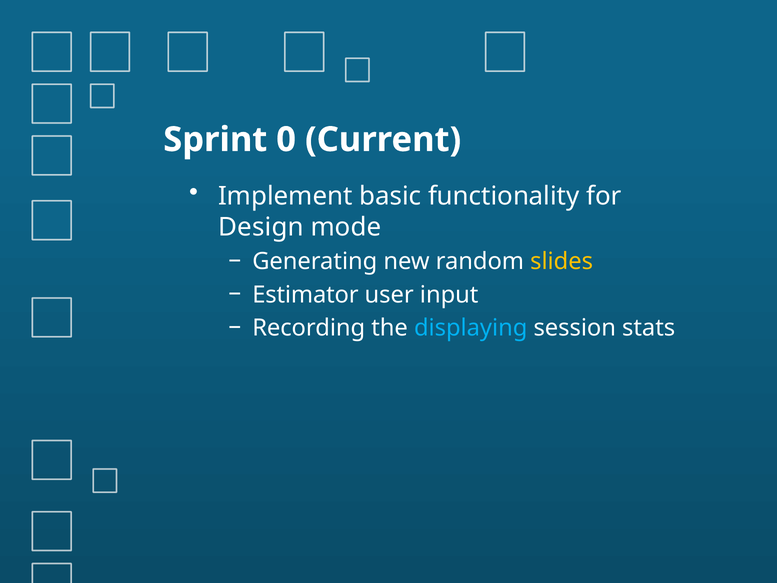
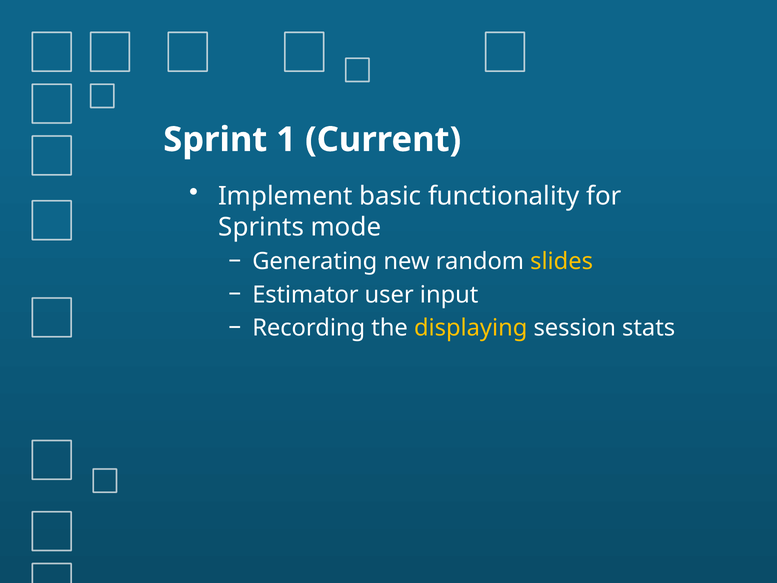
0: 0 -> 1 (286, 140)
Design: Design -> Sprints (261, 227)
displaying colour: light blue -> yellow (471, 328)
